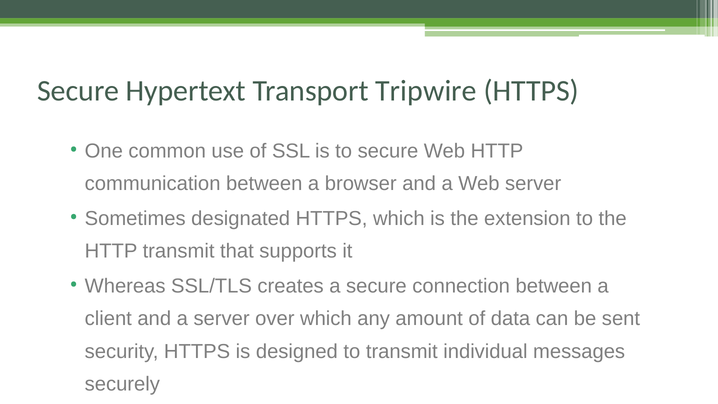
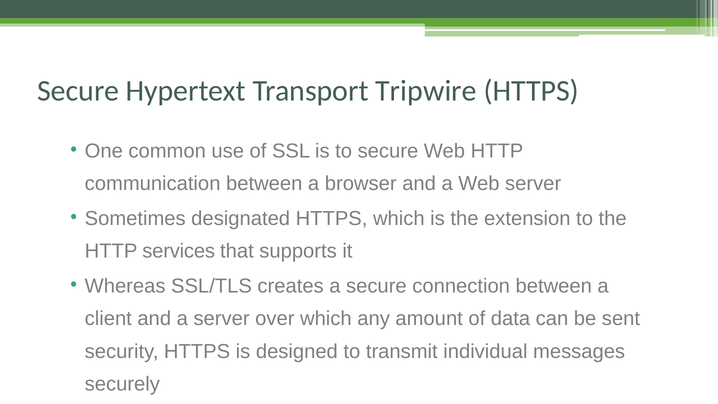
HTTP transmit: transmit -> services (179, 251)
